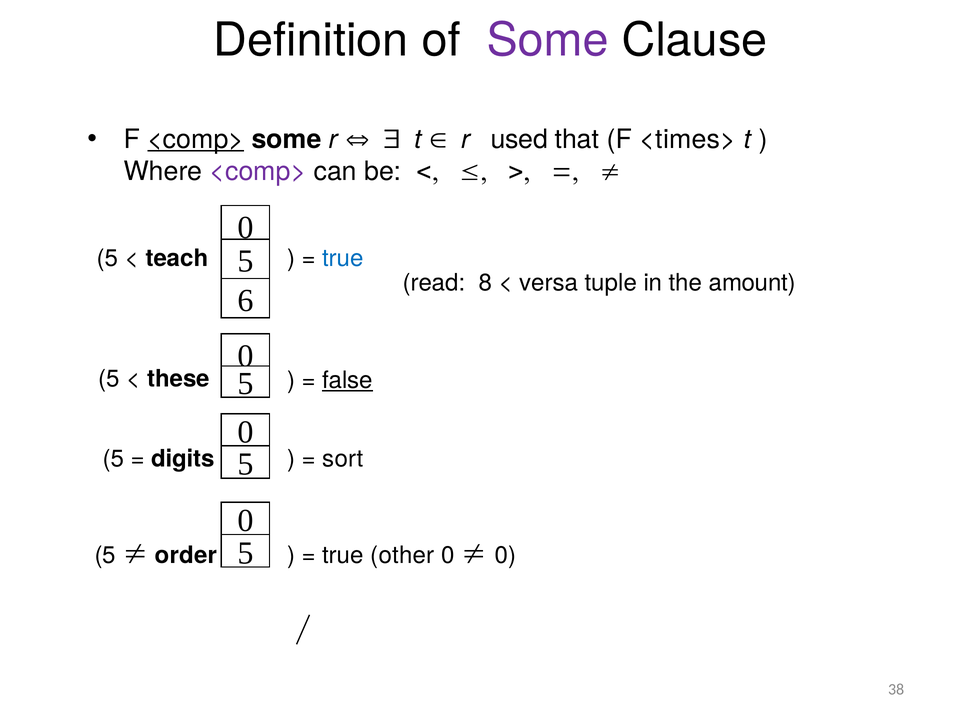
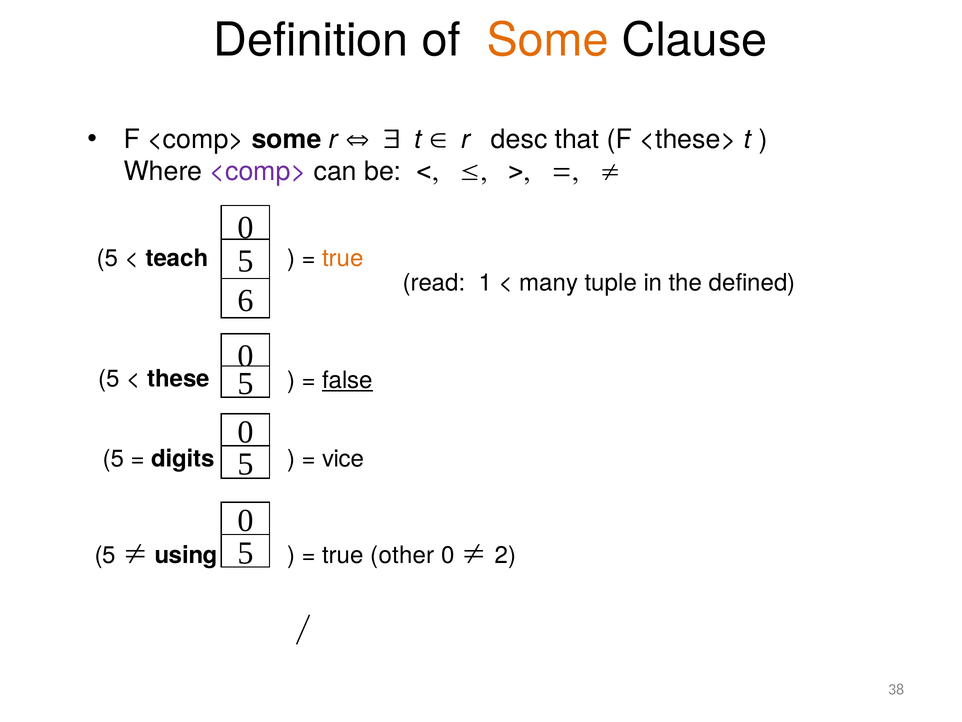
Some colour: purple -> orange (548, 40)
<comp> underline: present -> none (196, 139)
used: used -> desc (519, 139)
<times>: <times> -> <these> (688, 139)
true colour: blue -> orange (343, 258)
8: 8 -> 1 (485, 282)
versa: versa -> many (549, 282)
amount: amount -> defined (752, 282)
sort: sort -> vice (343, 458)
order: order -> using (186, 555)
0: 0 -> 2 (505, 555)
